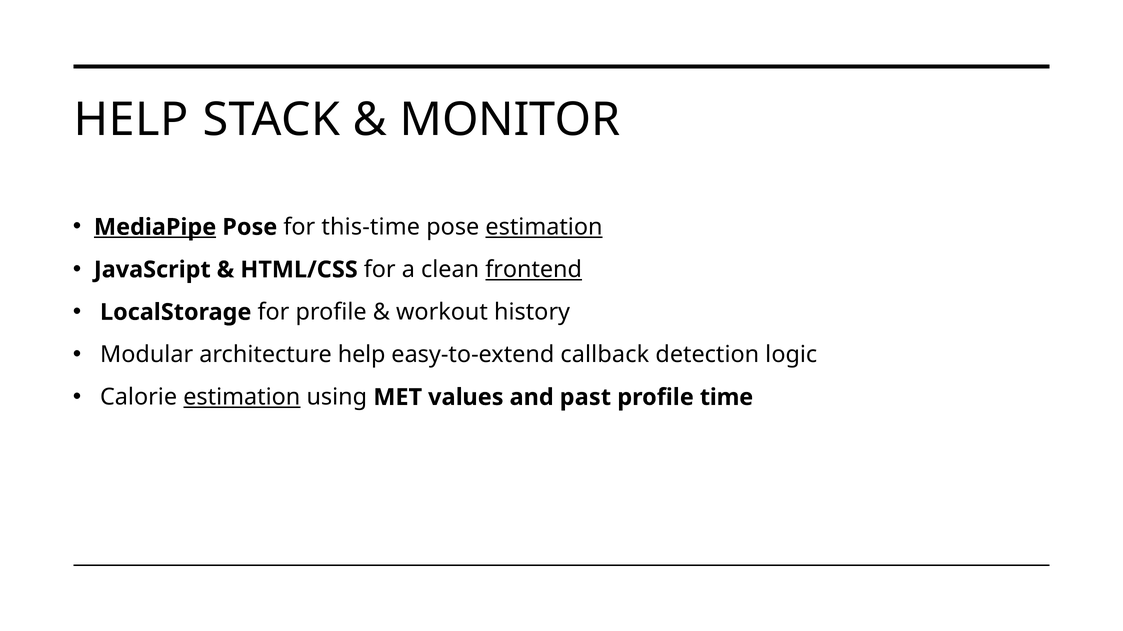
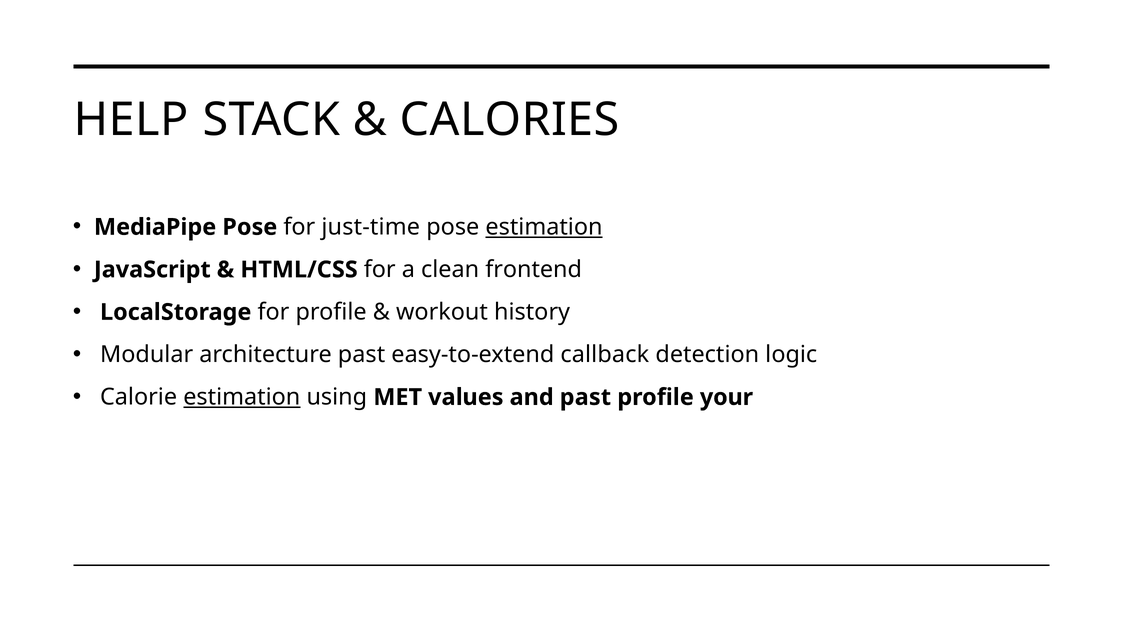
MONITOR: MONITOR -> CALORIES (510, 120)
MediaPipe underline: present -> none (155, 227)
this-time: this-time -> just-time (371, 227)
frontend underline: present -> none (534, 270)
architecture help: help -> past (362, 355)
time: time -> your (726, 398)
